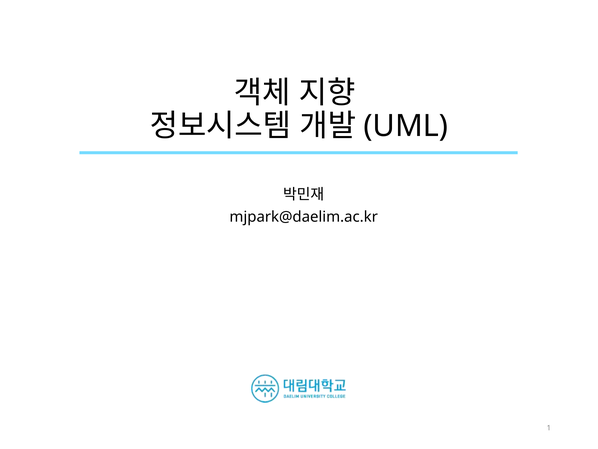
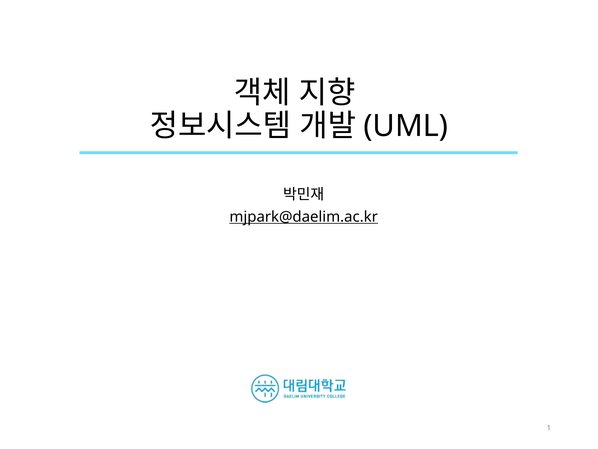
mjpark@daelim.ac.kr underline: none -> present (304, 217)
